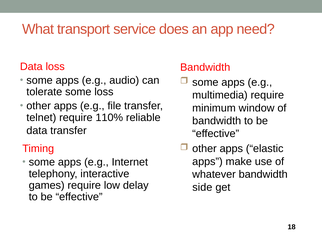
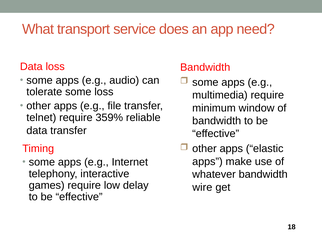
110%: 110% -> 359% (109, 118)
side: side -> wire (202, 188)
